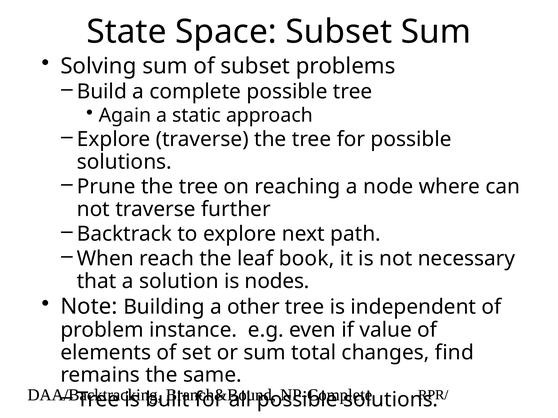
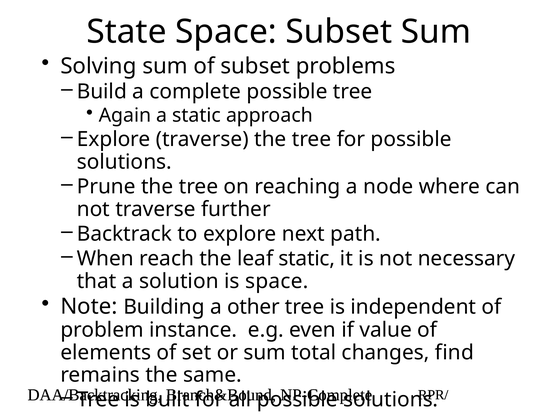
leaf book: book -> static (307, 259)
is nodes: nodes -> space (277, 281)
